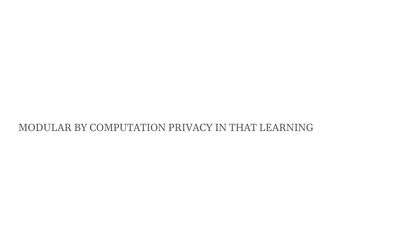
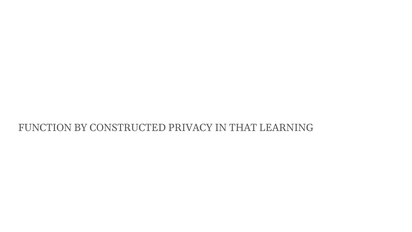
MODULAR: MODULAR -> FUNCTION (45, 128)
COMPUTATION: COMPUTATION -> CONSTRUCTED (128, 128)
